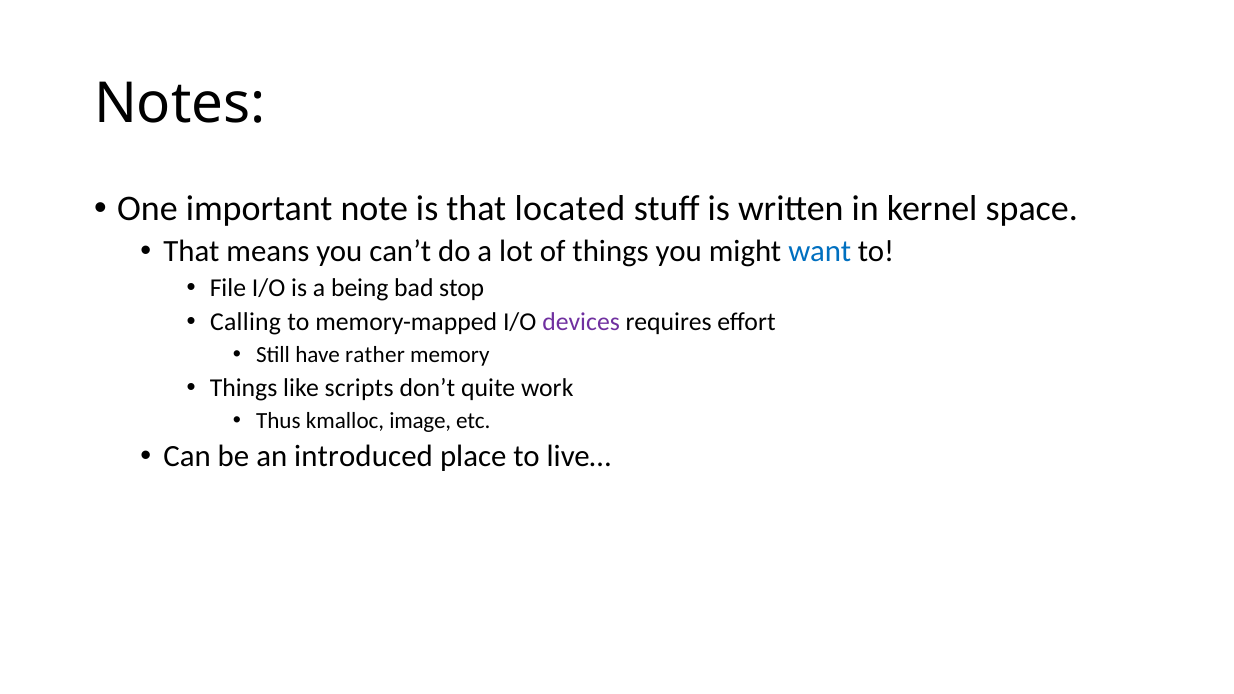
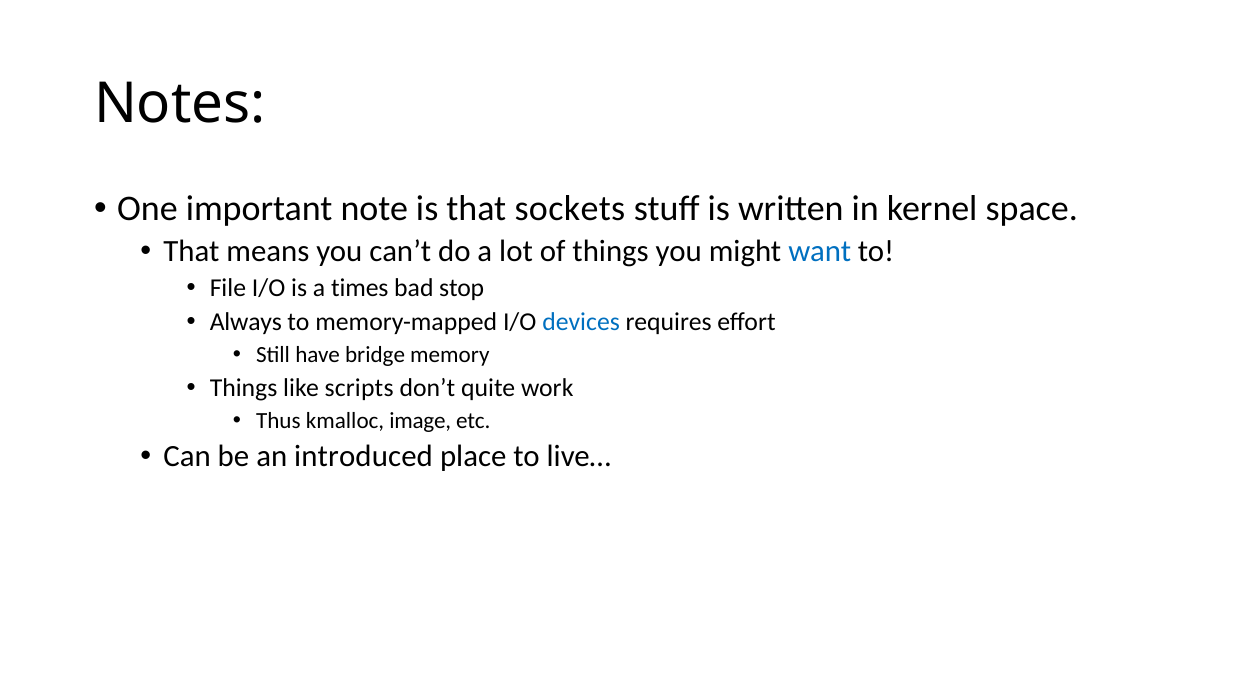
located: located -> sockets (570, 209)
being: being -> times (360, 288)
Calling: Calling -> Always (246, 322)
devices colour: purple -> blue (581, 322)
rather: rather -> bridge (375, 355)
